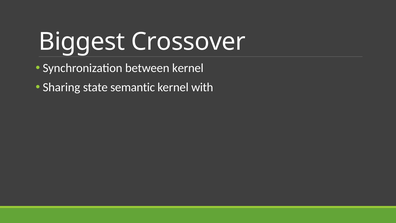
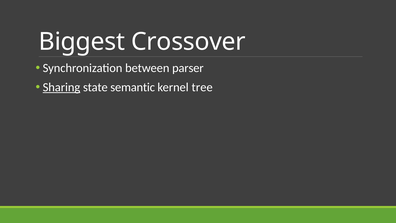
between kernel: kernel -> parser (188, 68)
Sharing underline: none -> present (61, 87)
with: with -> tree (202, 87)
